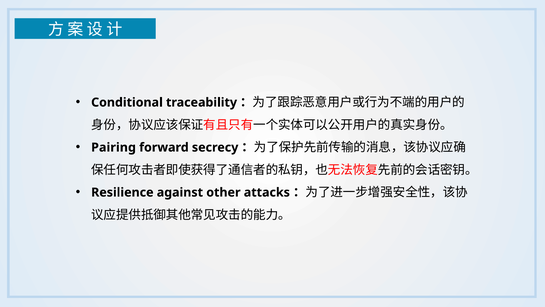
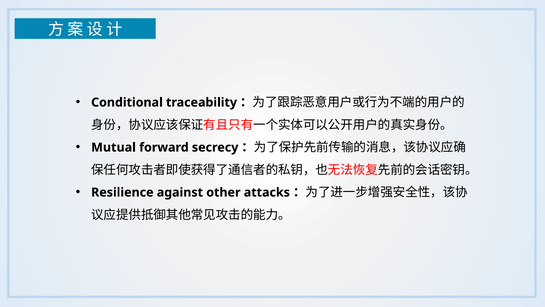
Pairing: Pairing -> Mutual (114, 147)
